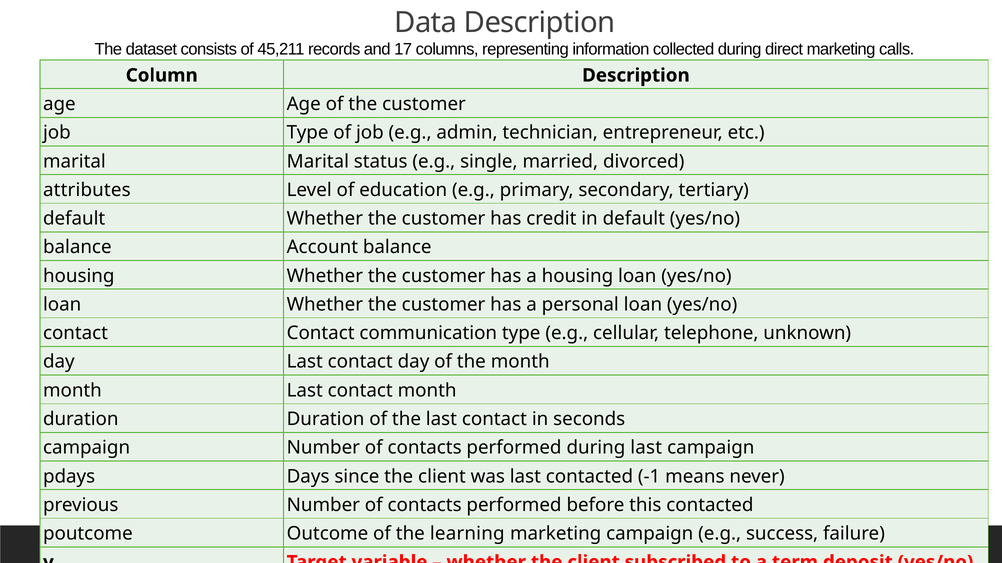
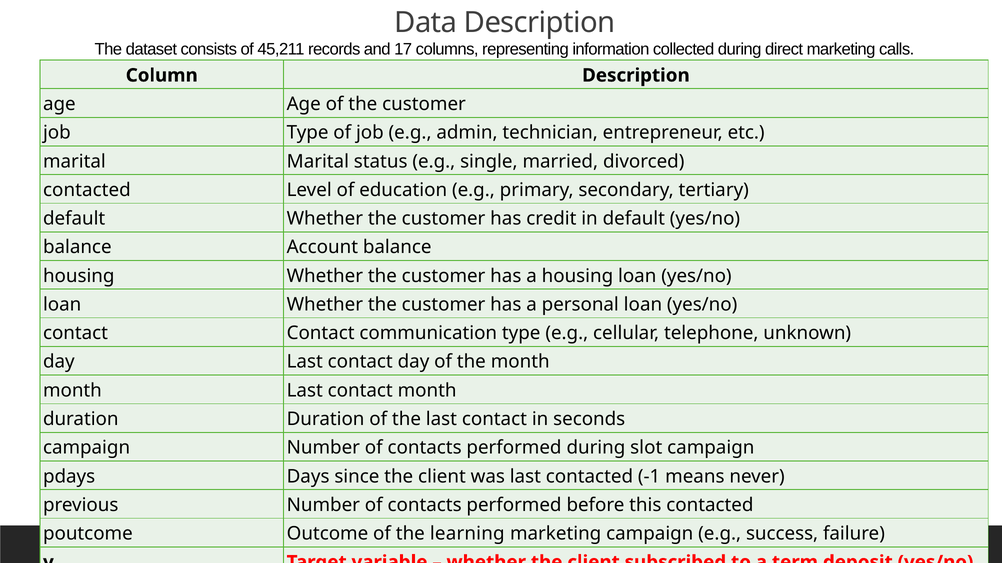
attributes: attributes -> contacted (87, 190)
during last: last -> slot (646, 448)
